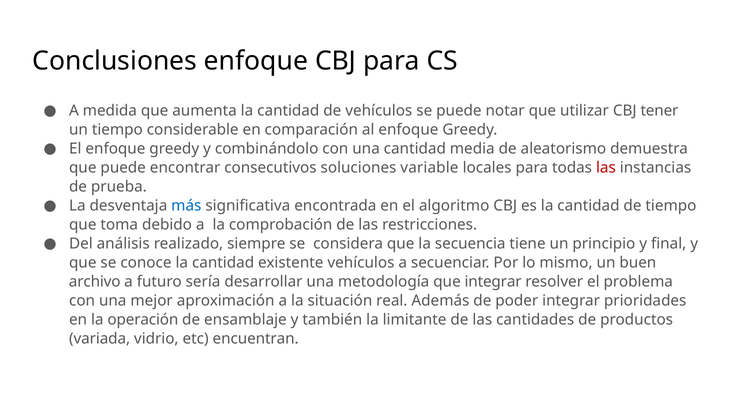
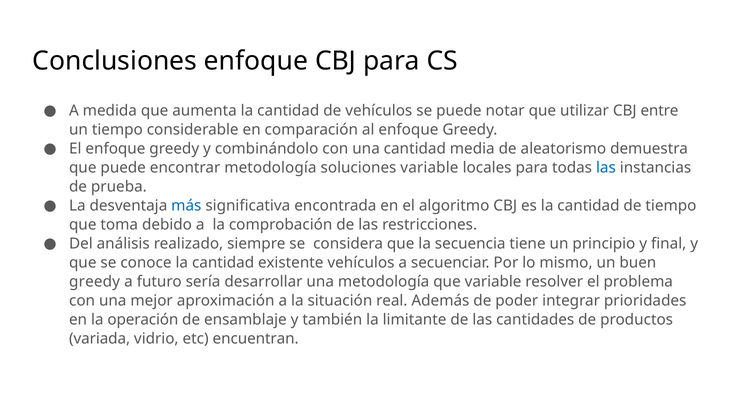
tener: tener -> entre (659, 111)
encontrar consecutivos: consecutivos -> metodología (270, 168)
las colour: red -> blue (606, 168)
archivo: archivo -> greedy (95, 282)
que integrar: integrar -> variable (493, 282)
